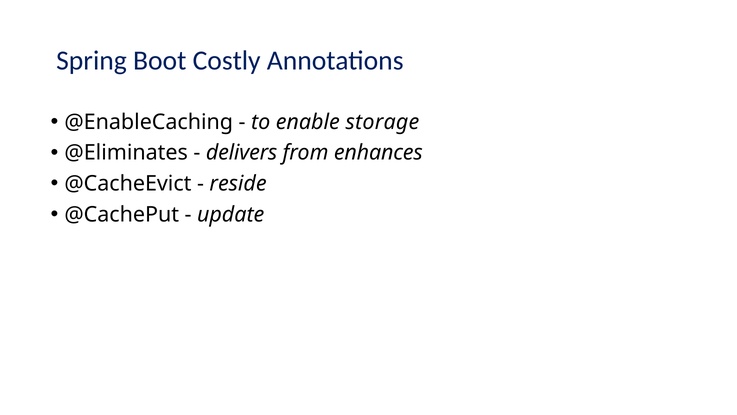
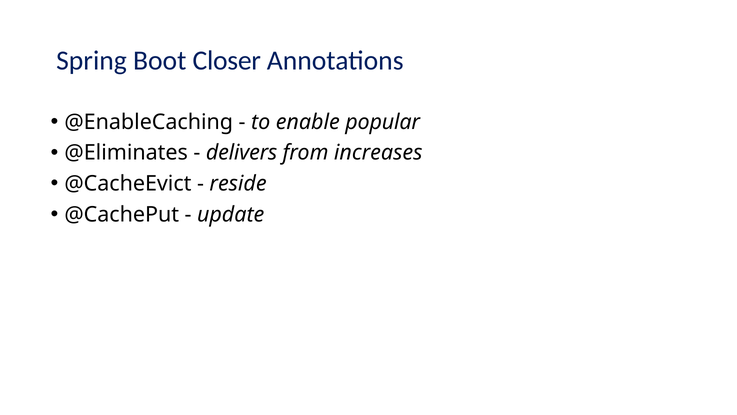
Costly: Costly -> Closer (227, 61)
storage: storage -> popular (383, 122)
enhances: enhances -> increases (378, 153)
